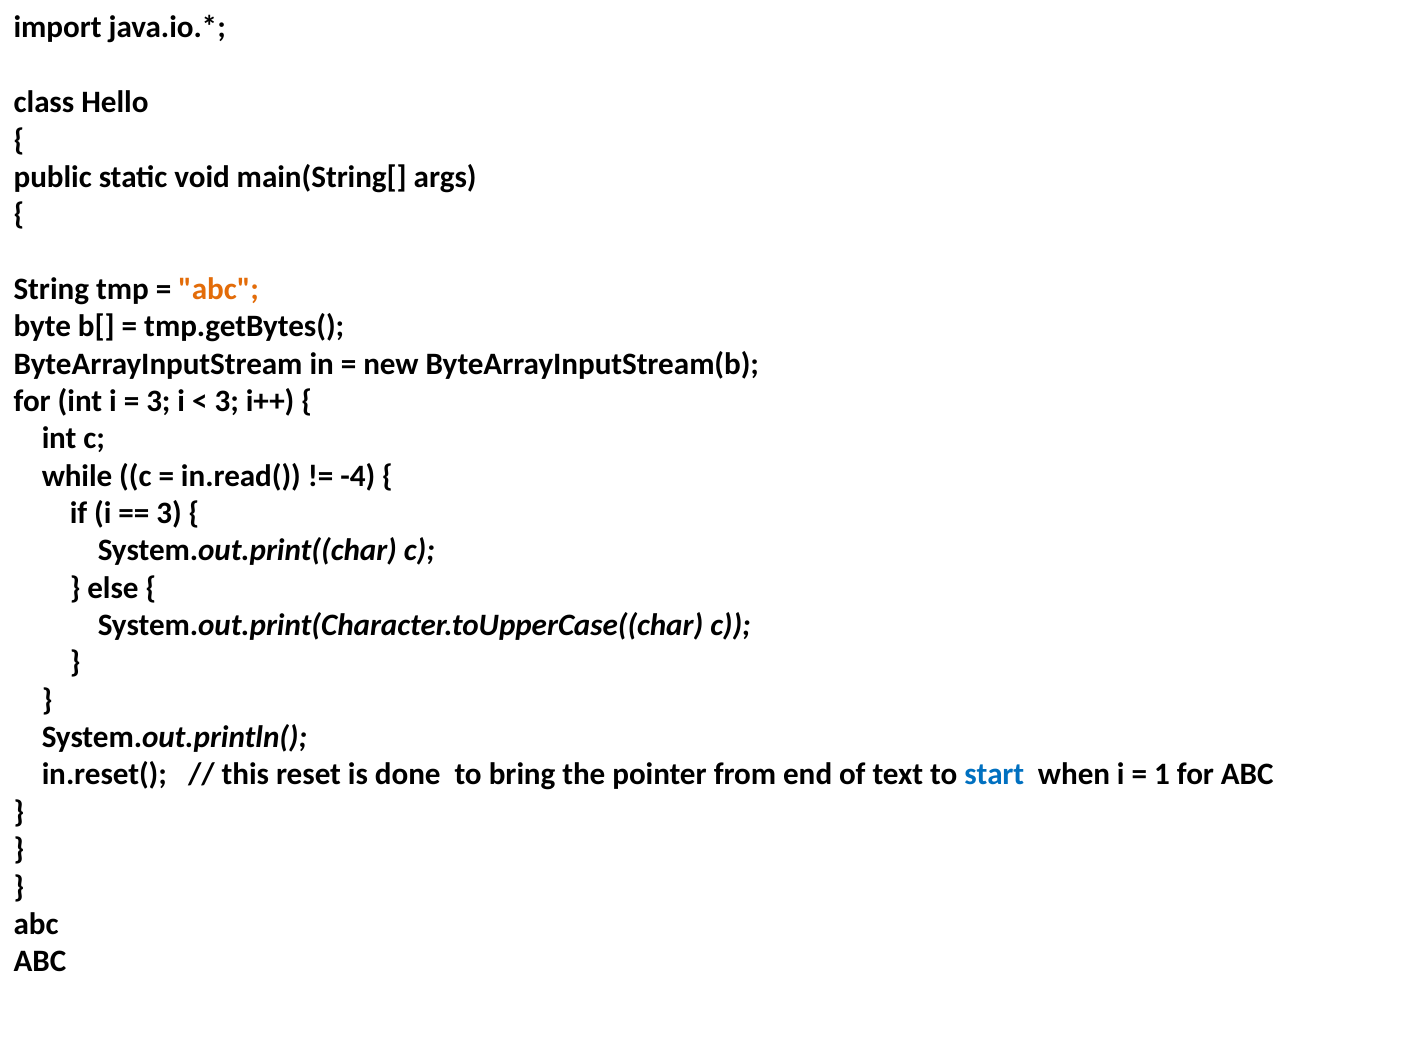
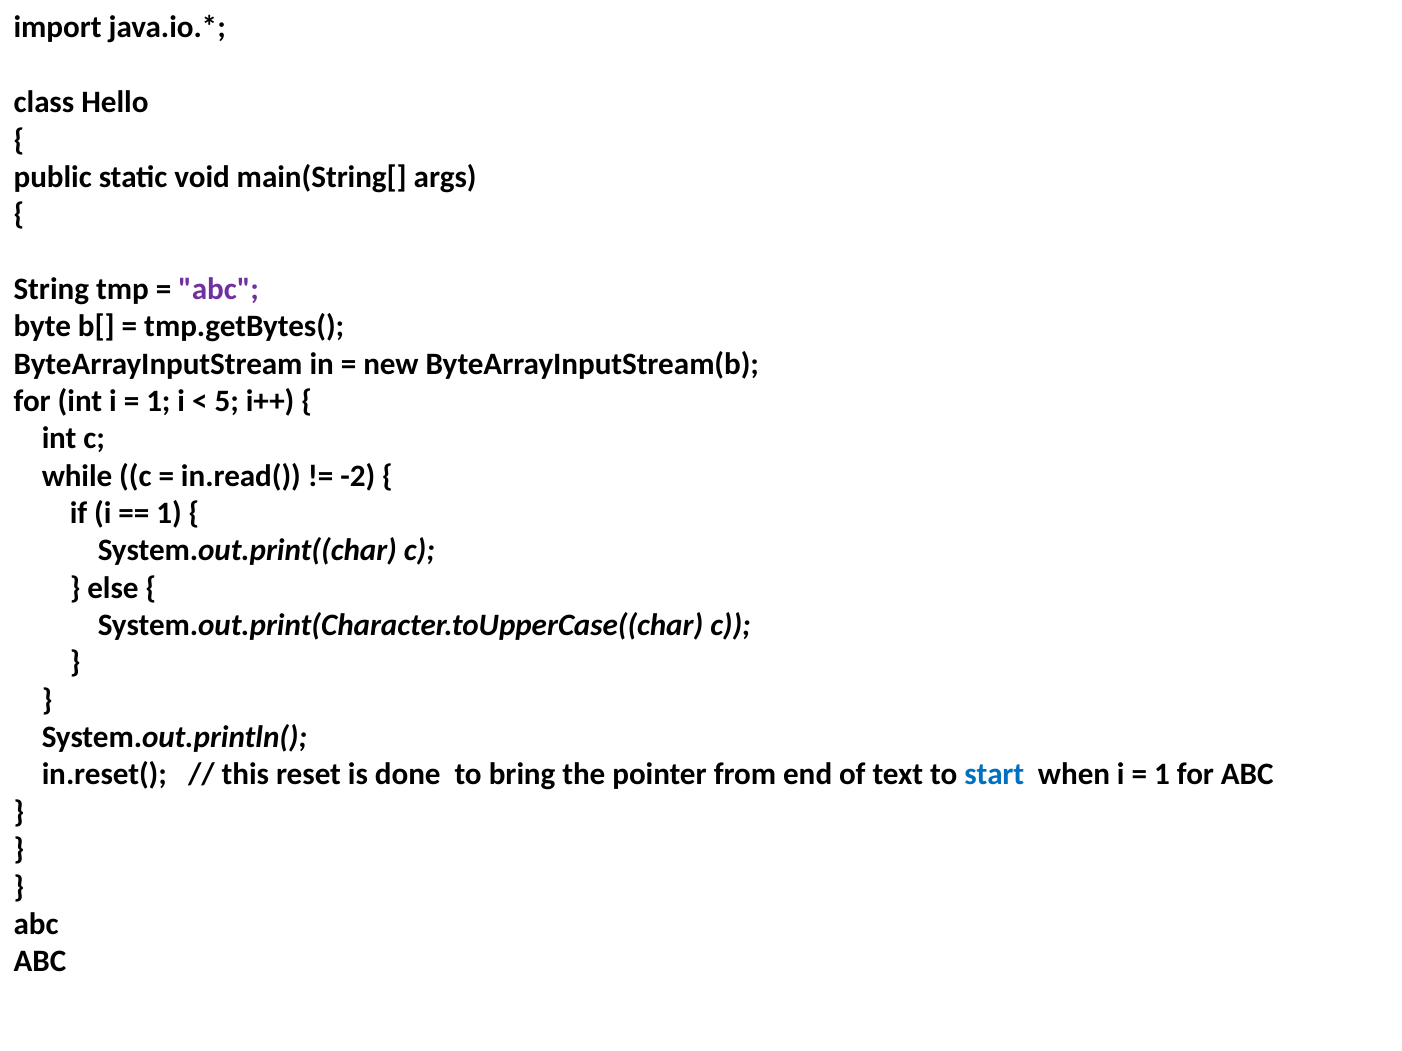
abc colour: orange -> purple (219, 289)
3: 3 -> 1 (158, 401)
3: 3 -> 5 (227, 401)
-4: -4 -> -2 (358, 476)
3: 3 -> 1 (169, 513)
